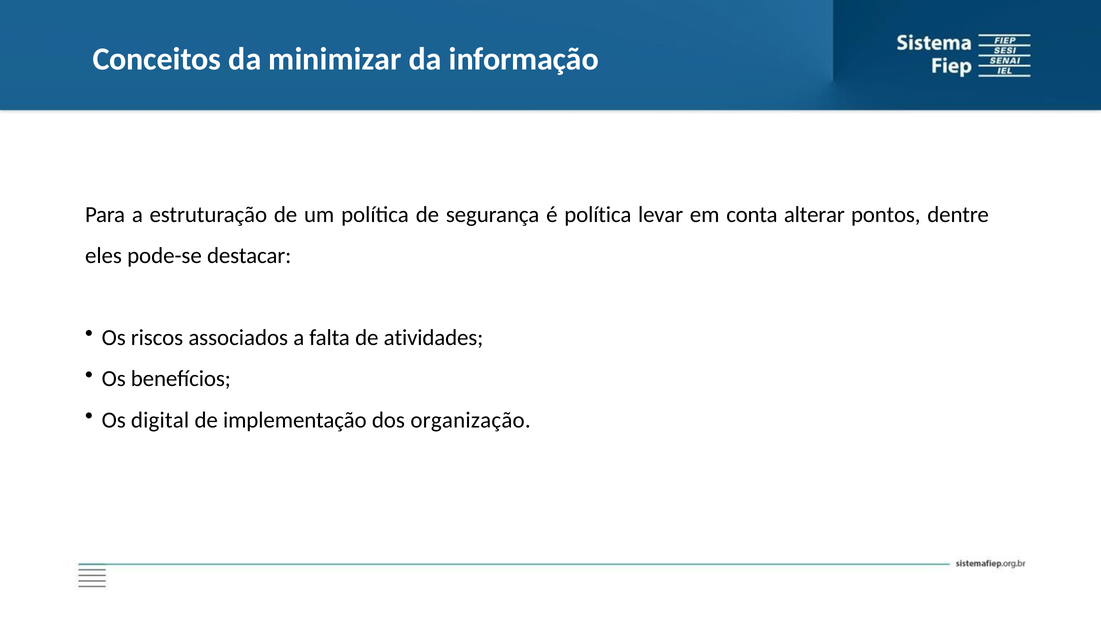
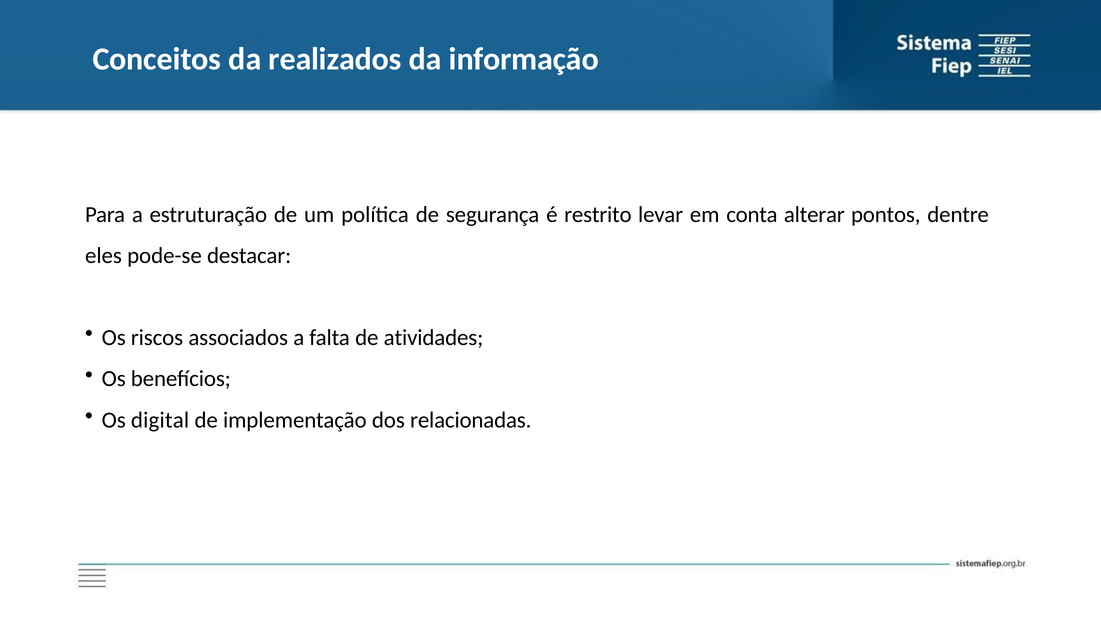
minimizar: minimizar -> realizados (335, 59)
é política: política -> restrito (598, 215)
organização: organização -> relacionadas (471, 420)
